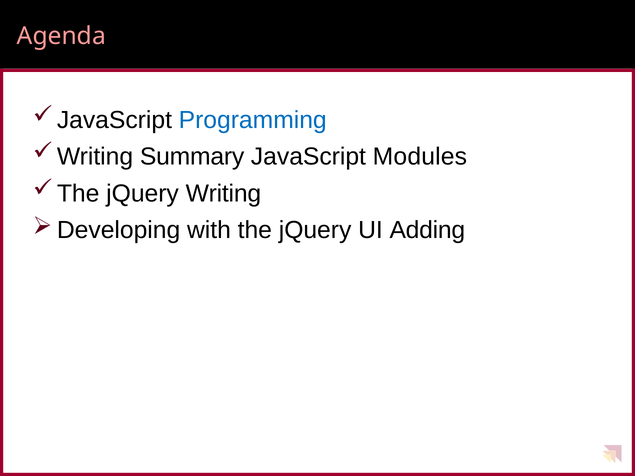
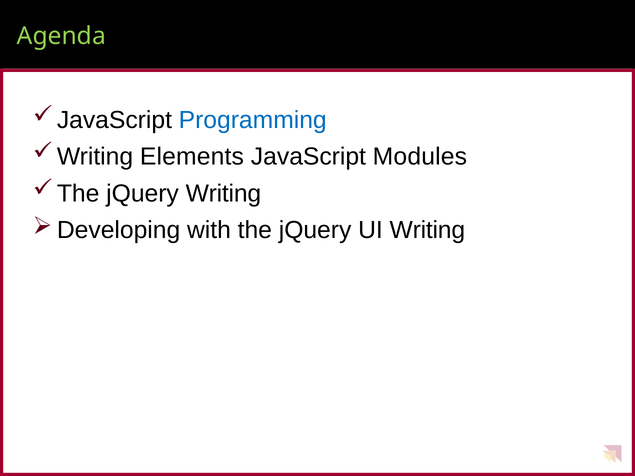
Agenda colour: pink -> light green (61, 36)
Summary: Summary -> Elements (192, 157)
UI Adding: Adding -> Writing (427, 230)
